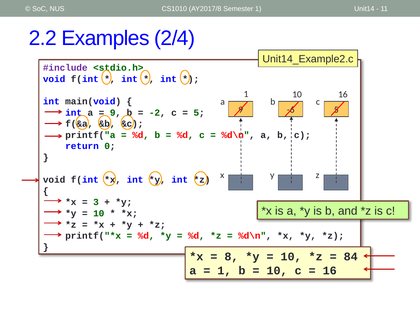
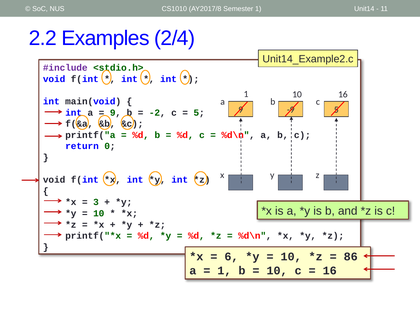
-6: -6 -> -9 (291, 110)
8: 8 -> 6 (231, 257)
84: 84 -> 86 (351, 257)
